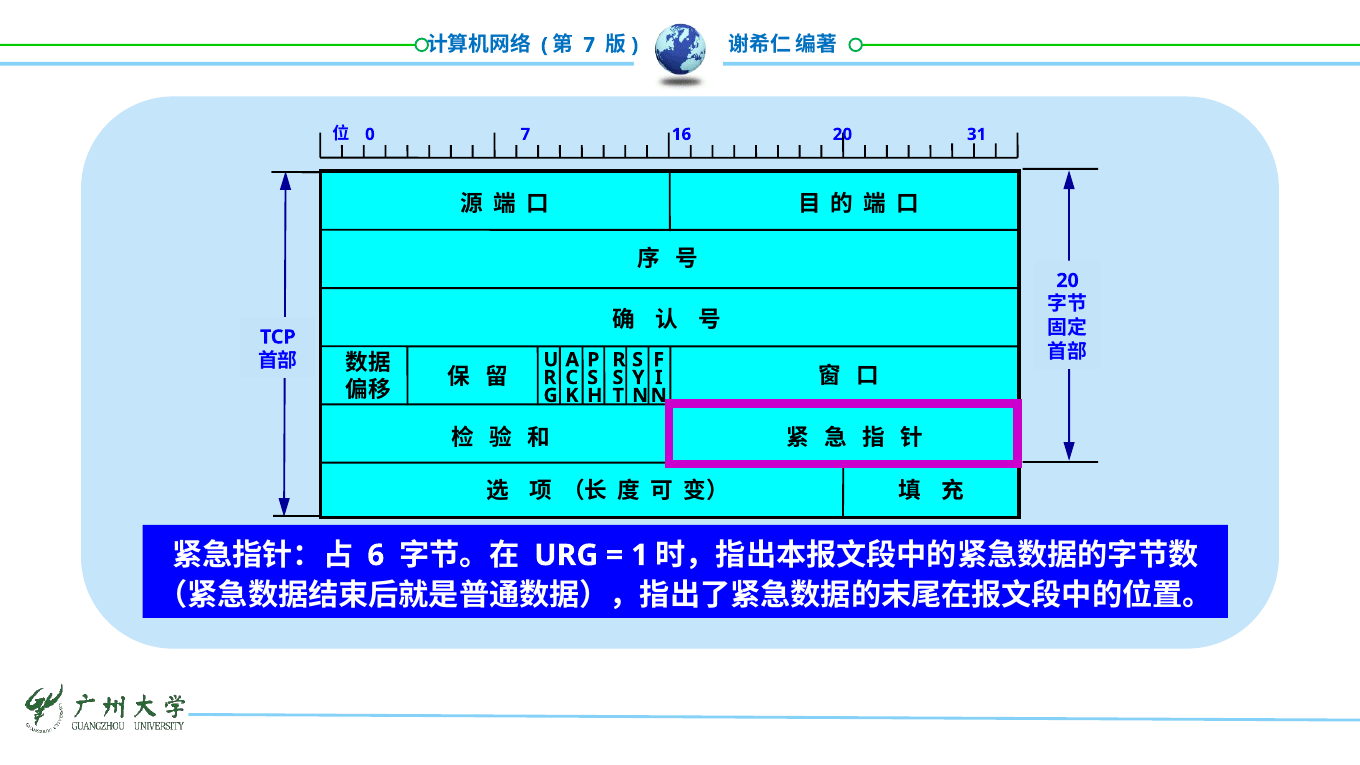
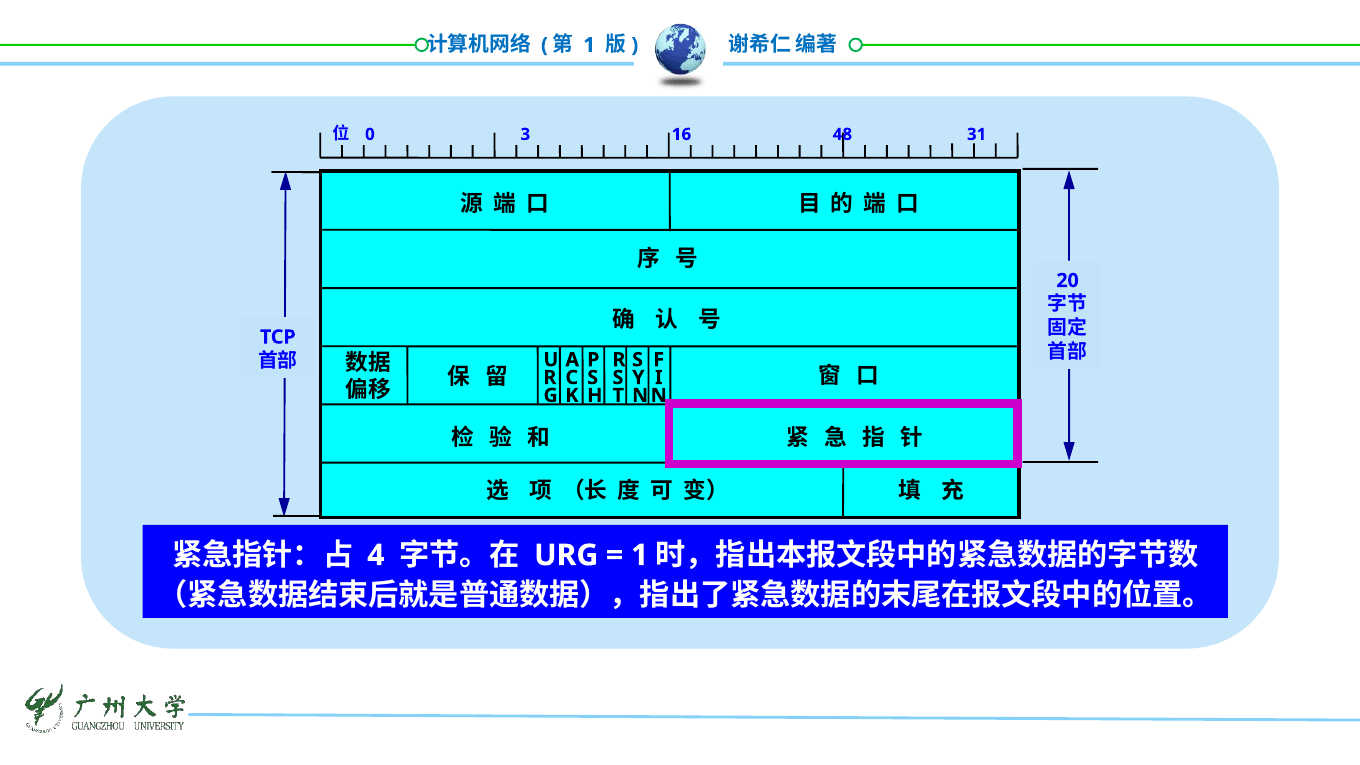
7: 7 -> 1 (589, 45)
0 7: 7 -> 3 (525, 134)
16 20: 20 -> 48 (842, 134)
6: 6 -> 4 (376, 555)
